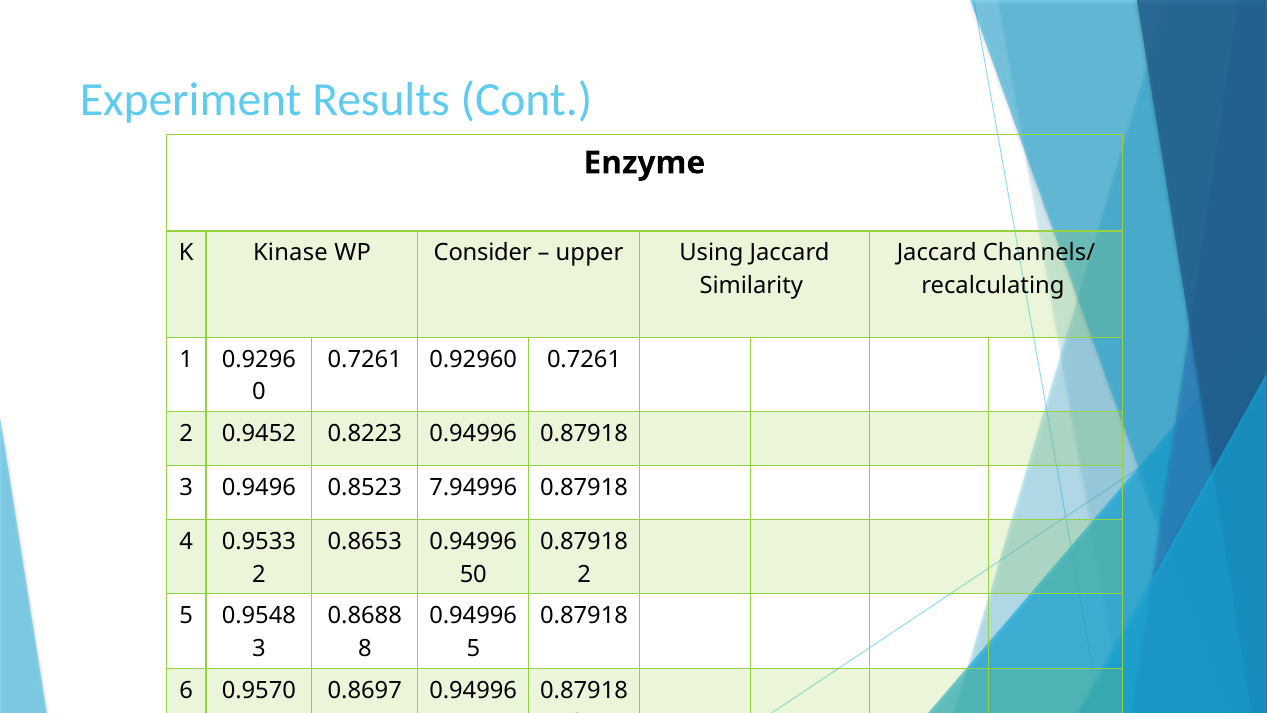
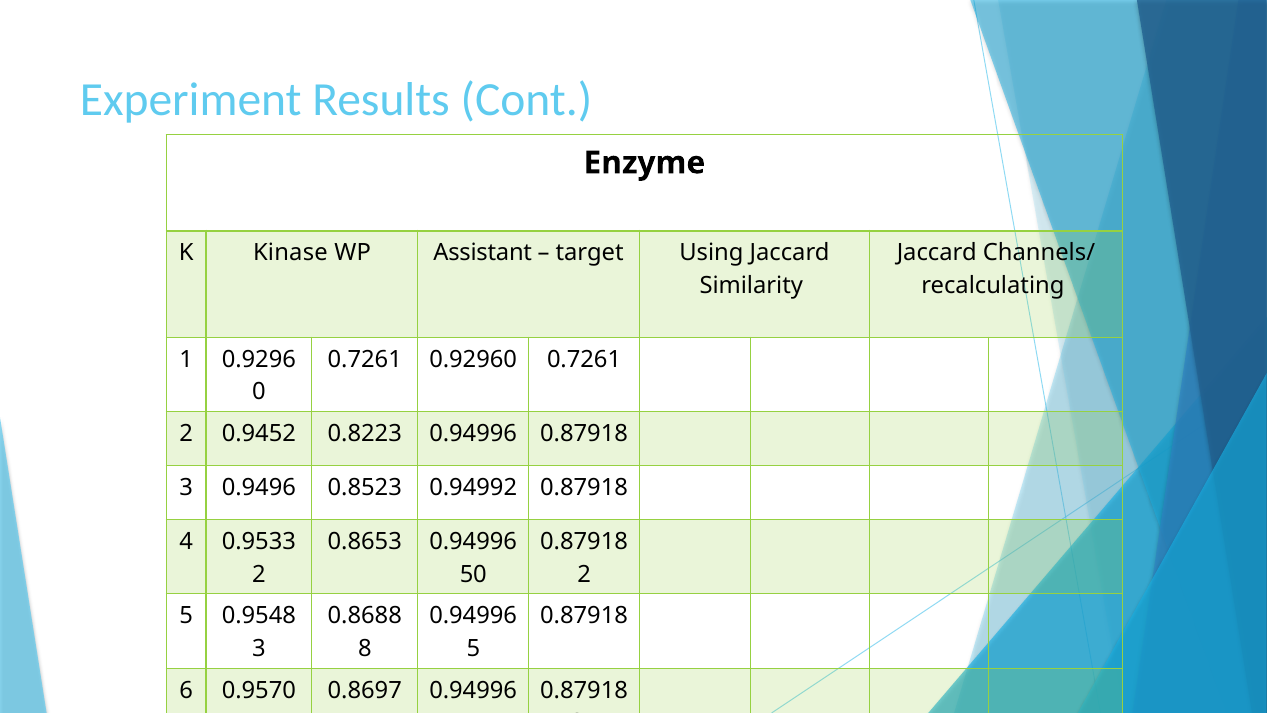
Consider: Consider -> Assistant (483, 253)
upper: upper -> target (590, 253)
7.94996: 7.94996 -> 0.94992 (473, 488)
